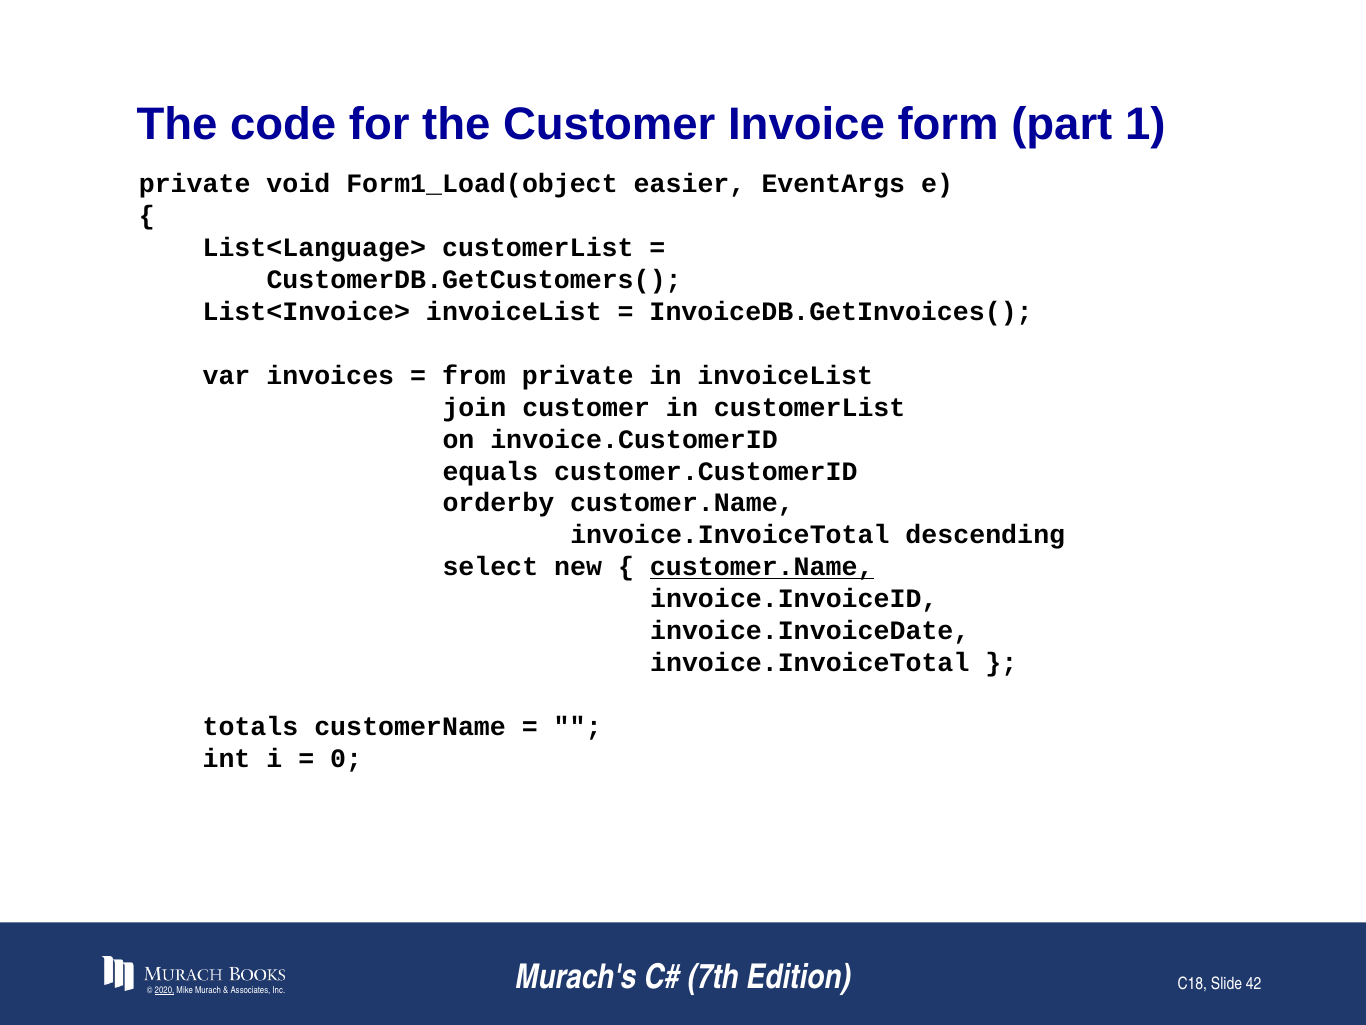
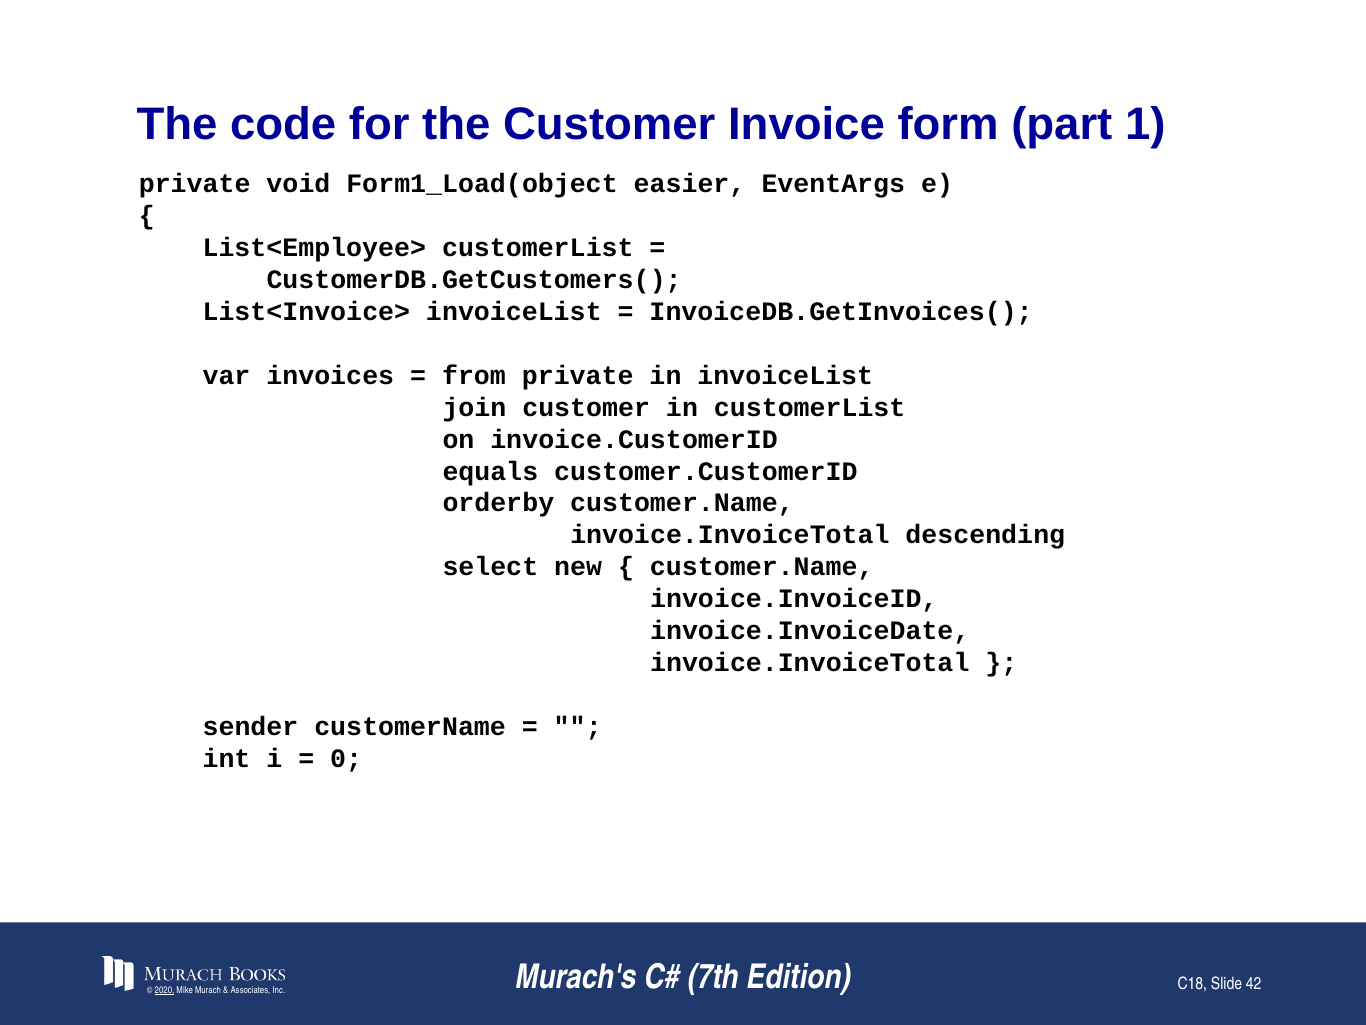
List<Language>: List<Language> -> List<Employee> (314, 248)
customer.Name underline: present -> none (762, 567)
totals: totals -> sender (250, 726)
